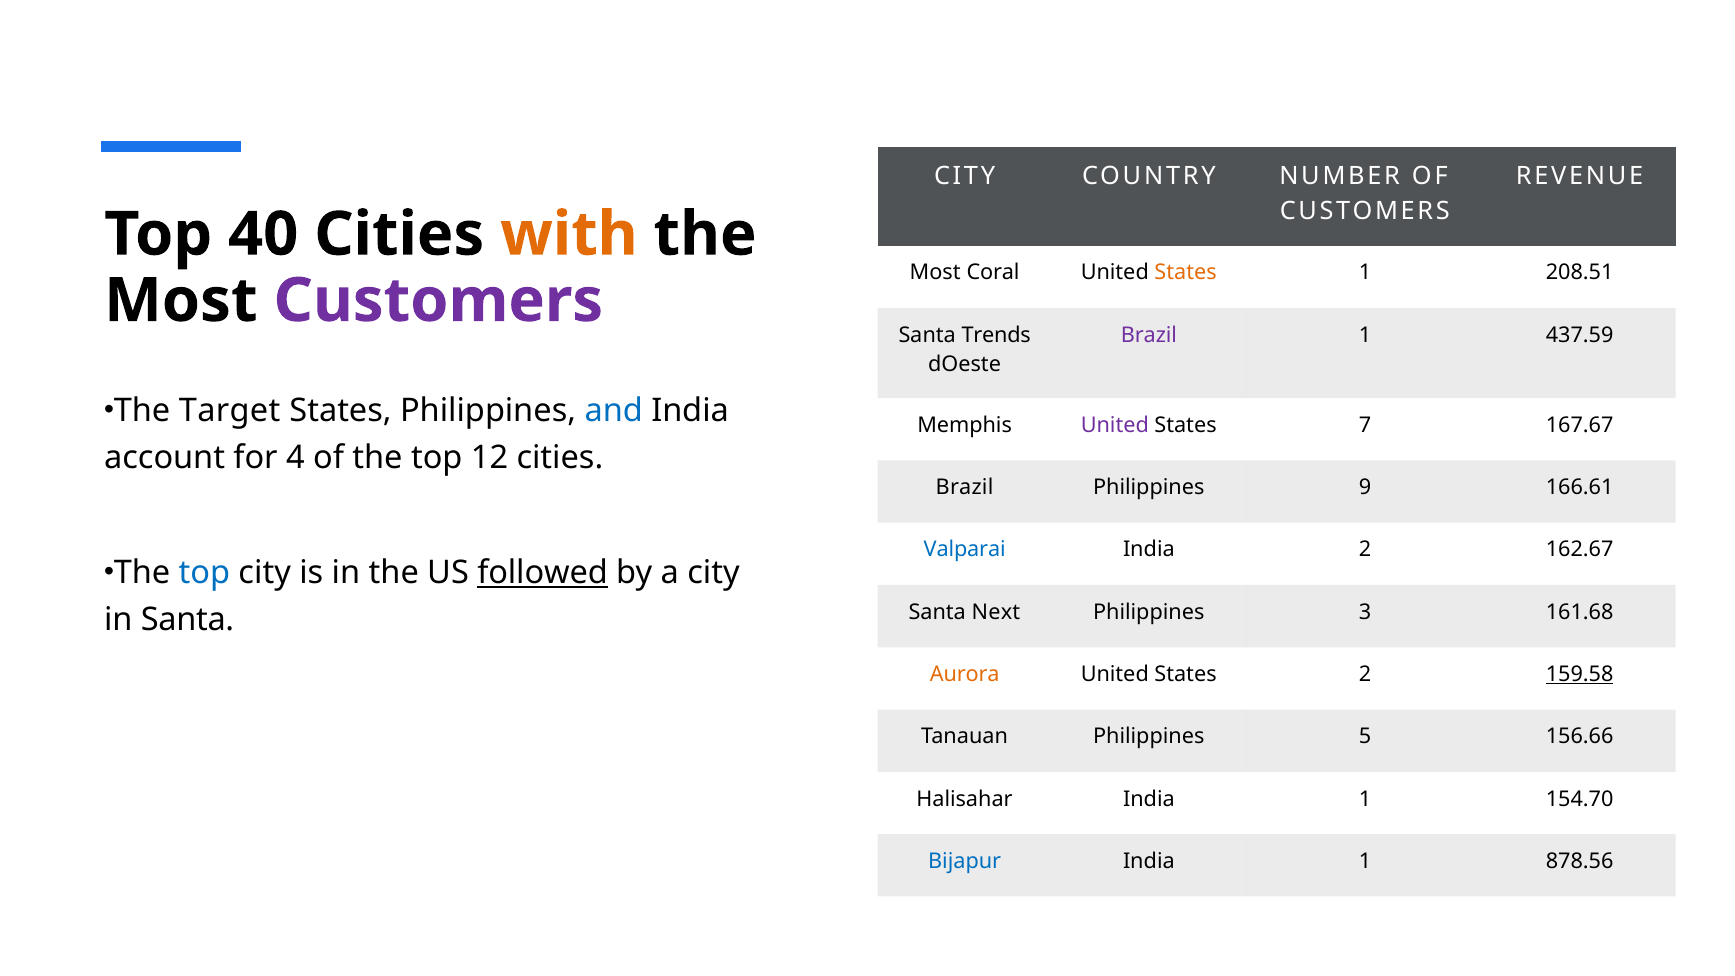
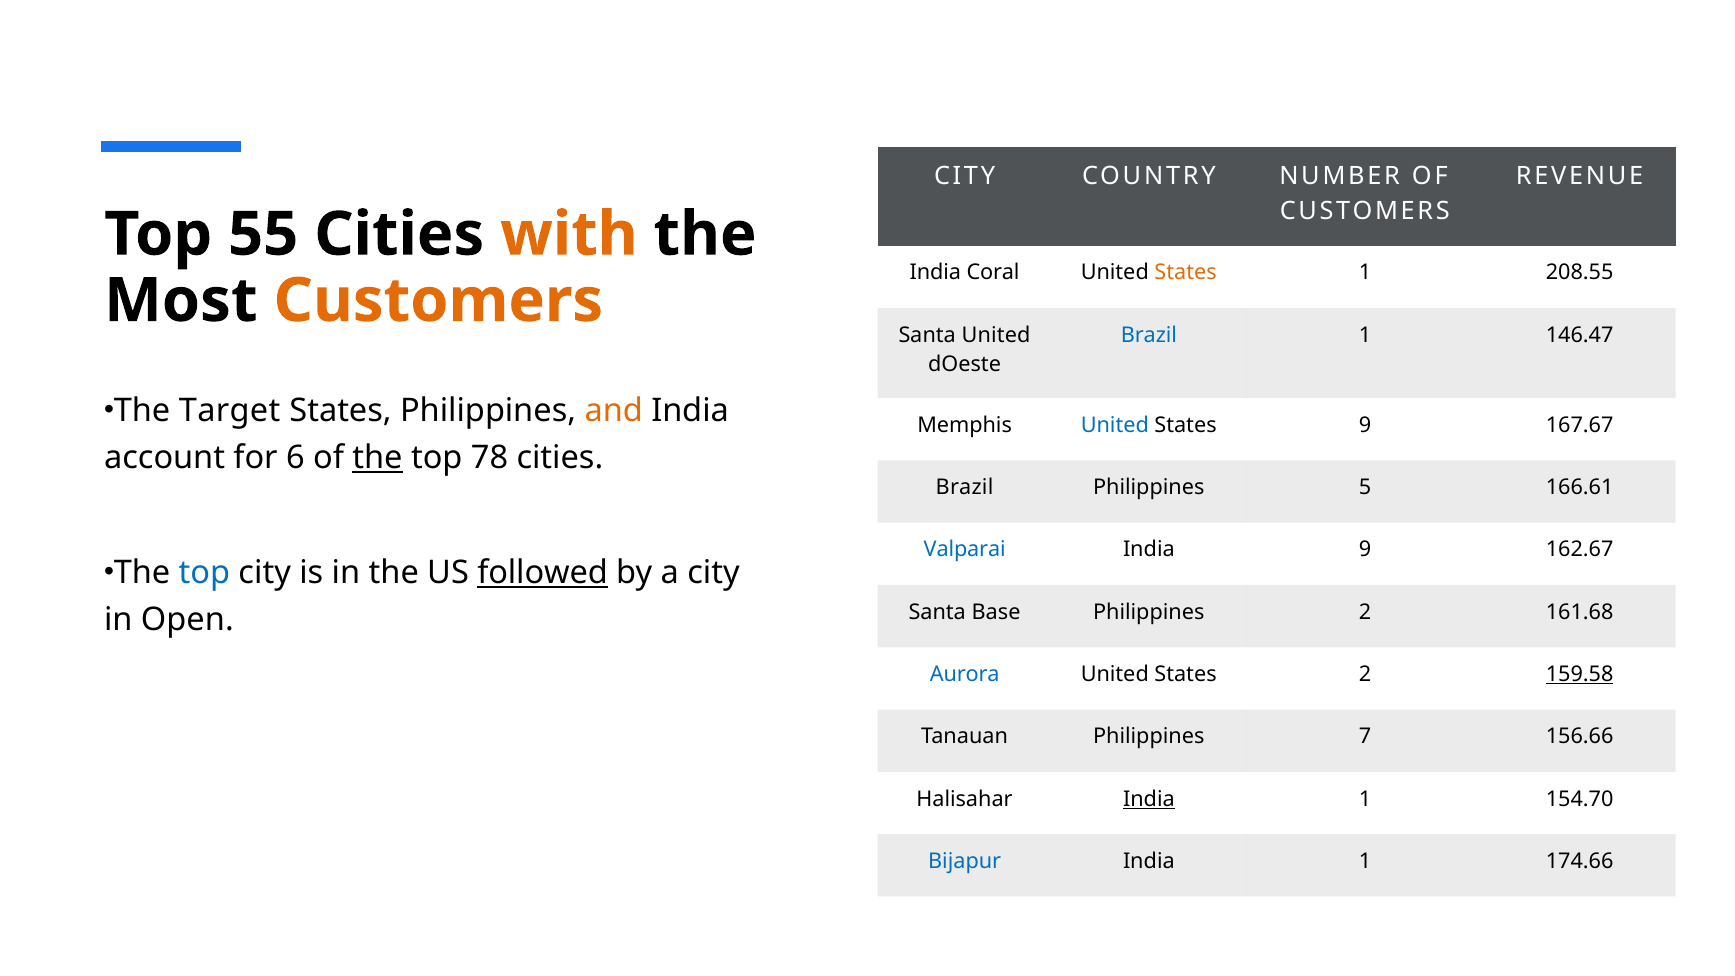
40: 40 -> 55 (263, 234)
Most: Most -> India (935, 273)
208.51: 208.51 -> 208.55 (1580, 273)
Customers colour: purple -> orange (438, 301)
Santa Trends: Trends -> United (996, 335)
Brazil colour: purple -> blue (1149, 335)
437.59: 437.59 -> 146.47 (1580, 335)
and colour: blue -> orange (614, 411)
United colour: purple -> blue (1115, 425)
States 7: 7 -> 9 (1365, 425)
4: 4 -> 6 (295, 458)
the underline: none -> present (377, 458)
12: 12 -> 78 (490, 458)
9: 9 -> 5 (1365, 487)
India 2: 2 -> 9 (1365, 550)
Next: Next -> Base (996, 612)
Philippines 3: 3 -> 2 (1365, 612)
in Santa: Santa -> Open (187, 620)
Aurora colour: orange -> blue (965, 674)
5: 5 -> 7 (1365, 737)
India underline: none -> present (1149, 799)
878.56: 878.56 -> 174.66 (1580, 861)
